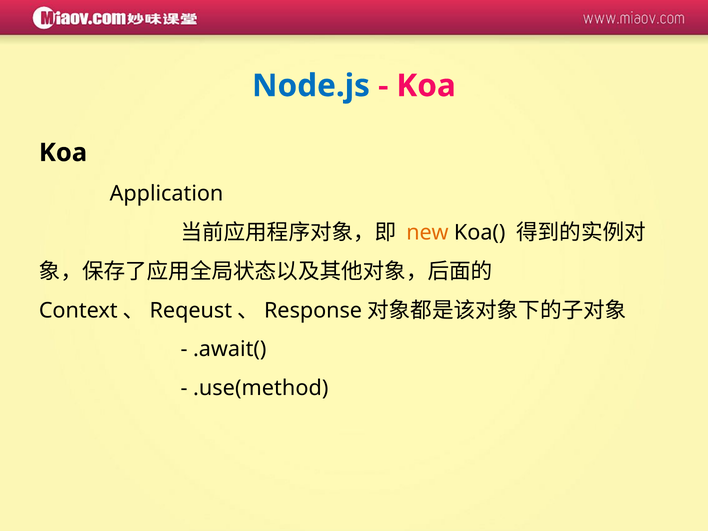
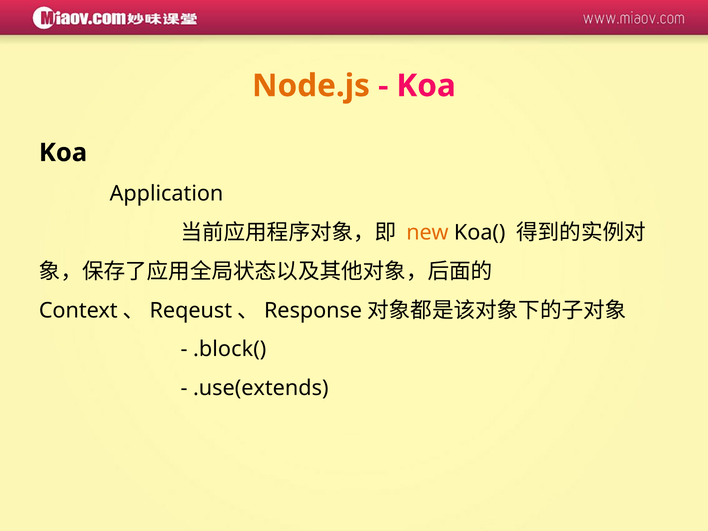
Node.js colour: blue -> orange (311, 86)
.await(: .await( -> .block( (230, 349)
.use(method: .use(method -> .use(extends (261, 388)
